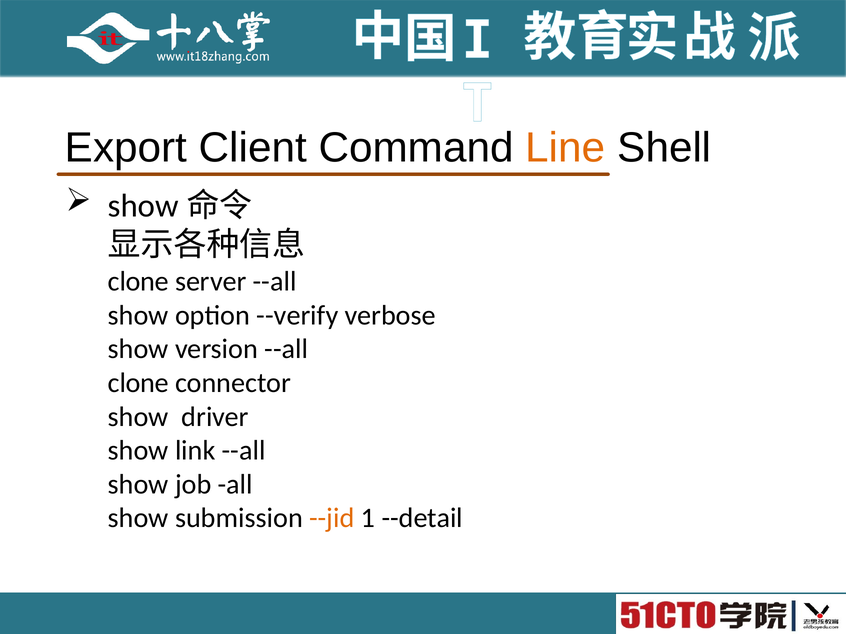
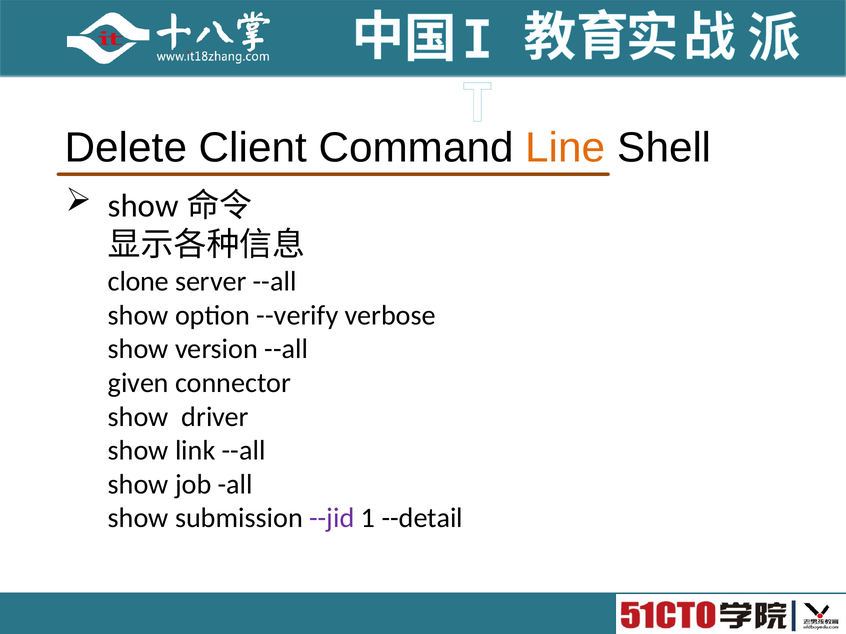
Export: Export -> Delete (126, 148)
clone: clone -> given (138, 383)
--jid colour: orange -> purple (332, 519)
